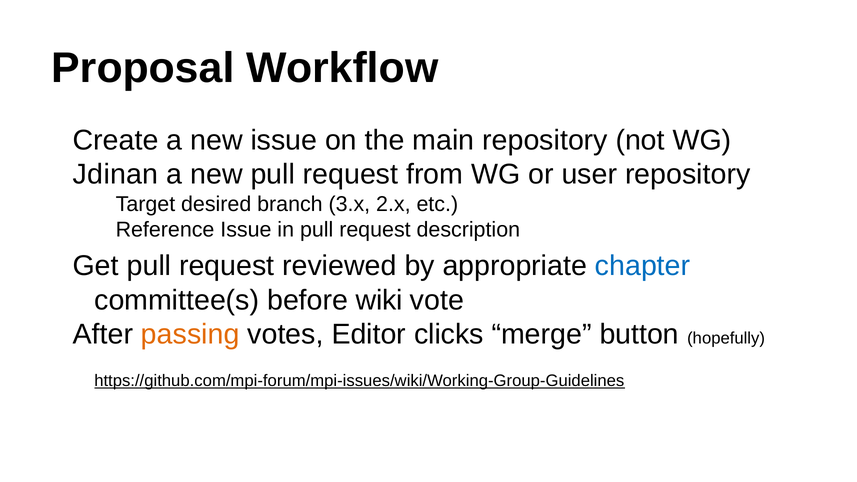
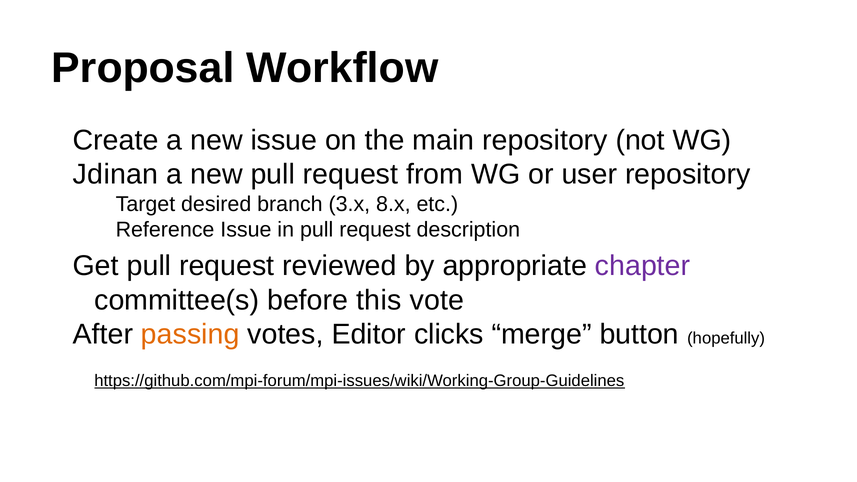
2.x: 2.x -> 8.x (393, 204)
chapter colour: blue -> purple (643, 266)
wiki: wiki -> this (379, 300)
